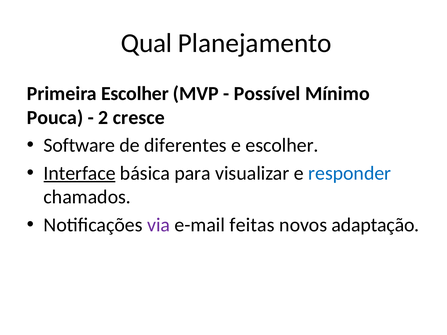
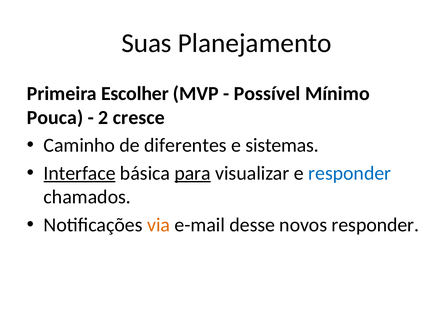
Qual: Qual -> Suas (147, 43)
Software: Software -> Caminho (79, 145)
e escolher: escolher -> sistemas (282, 145)
para underline: none -> present (193, 173)
via colour: purple -> orange (159, 225)
feitas: feitas -> desse (252, 225)
novos adaptação: adaptação -> responder (375, 225)
